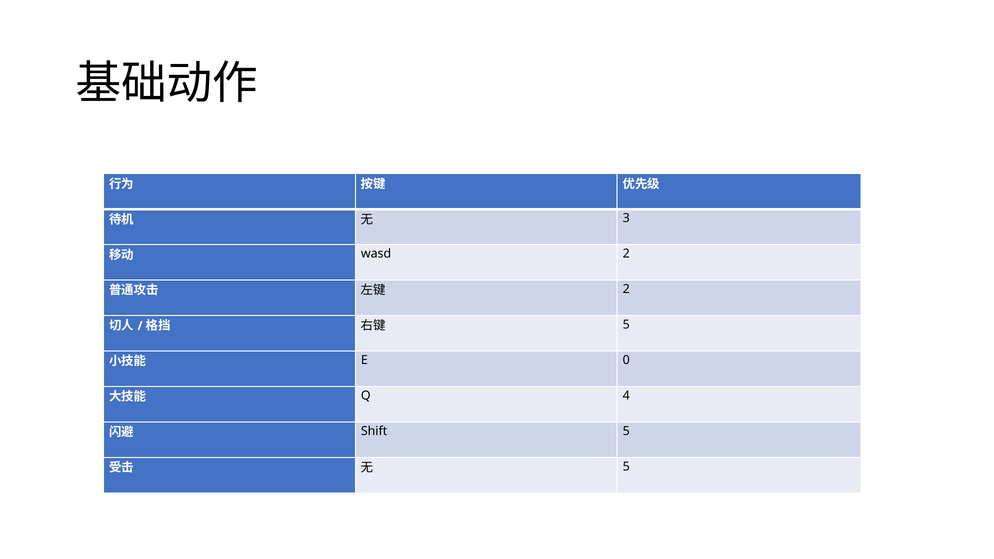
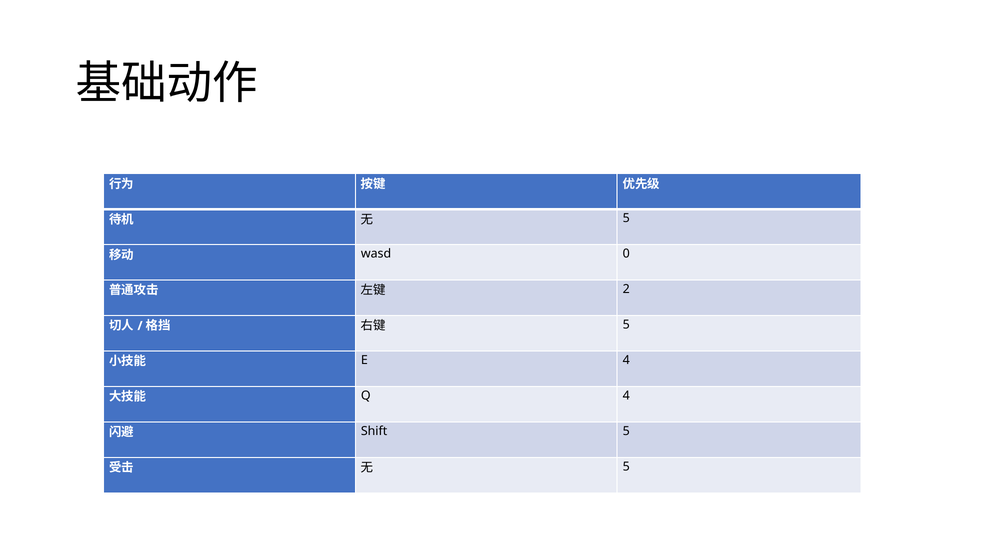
3: 3 -> 5 (626, 218)
wasd 2: 2 -> 0 (626, 254)
E 0: 0 -> 4 (626, 360)
